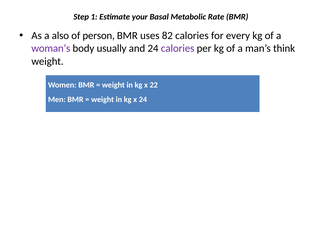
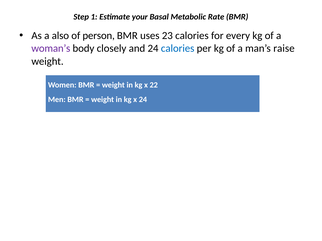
82: 82 -> 23 (167, 36)
usually: usually -> closely (112, 49)
calories colour: purple -> blue (178, 49)
think: think -> raise (284, 49)
